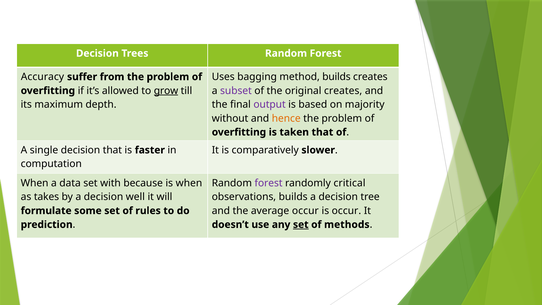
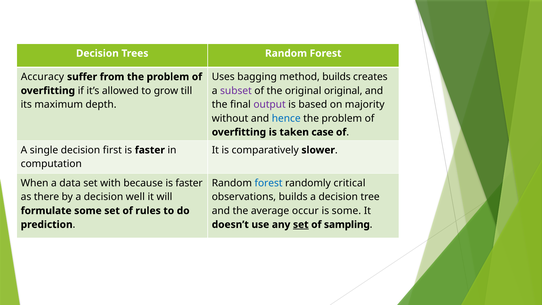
original creates: creates -> original (343, 91)
grow underline: present -> none (166, 91)
hence colour: orange -> blue (286, 118)
taken that: that -> case (323, 132)
decision that: that -> first (112, 150)
when: when -> faster (189, 183)
forest colour: purple -> blue (269, 183)
takes: takes -> there (47, 197)
is occur: occur -> some (346, 211)
methods: methods -> sampling (347, 224)
